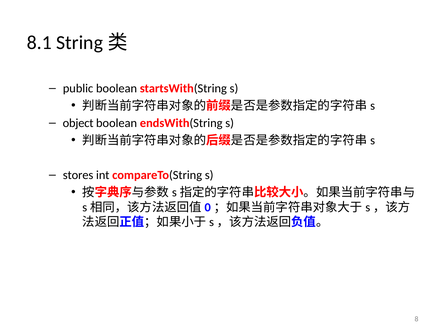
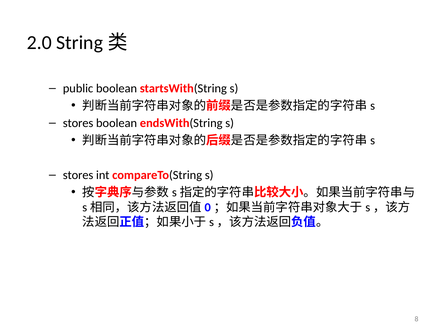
8.1: 8.1 -> 2.0 (39, 43)
object: object -> stores (78, 123)
